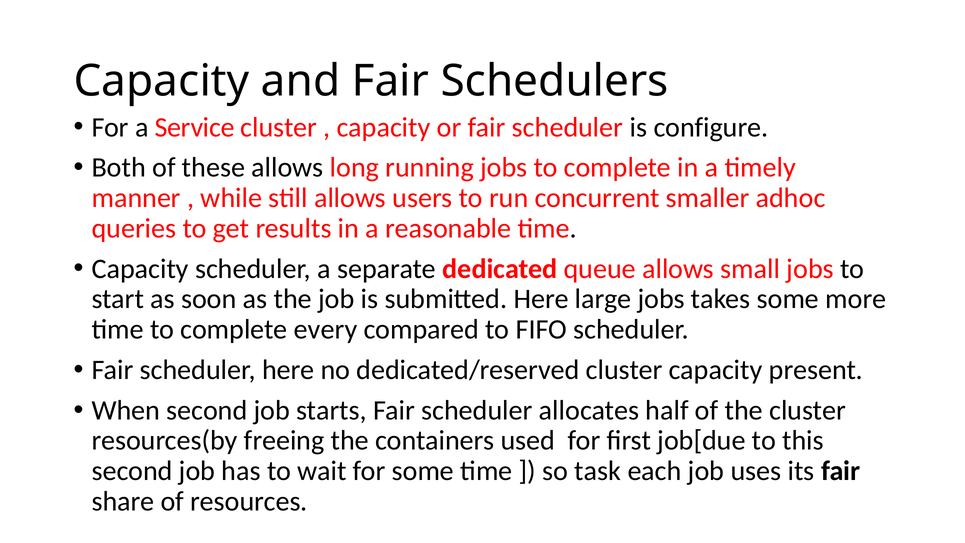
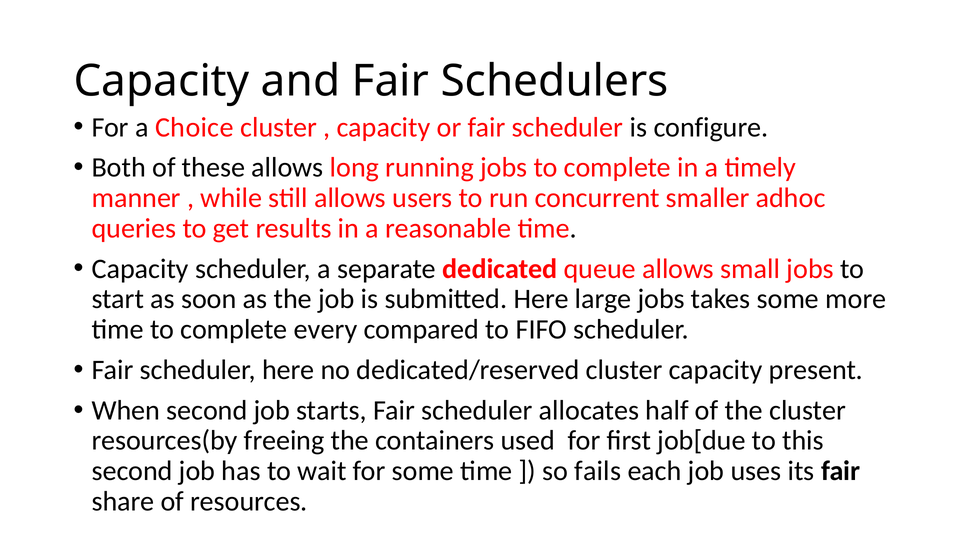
Service: Service -> Choice (194, 127)
task: task -> fails (598, 471)
